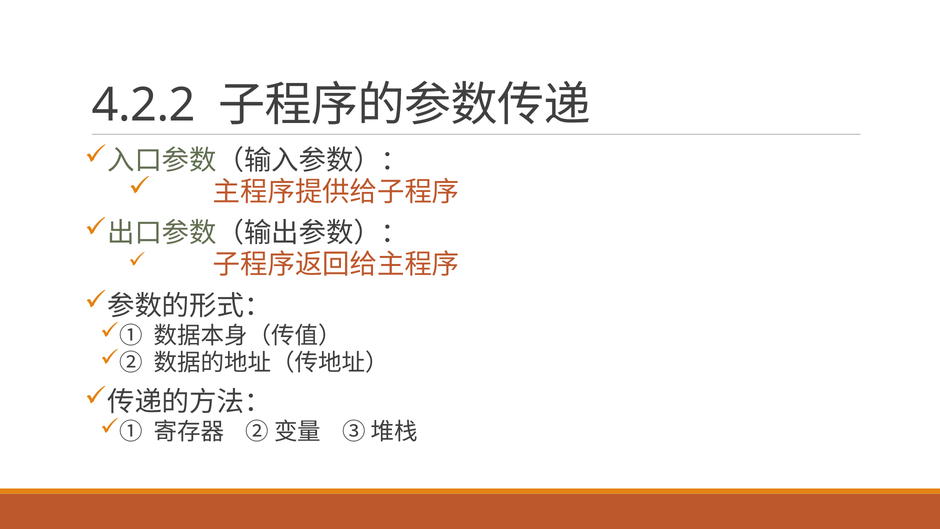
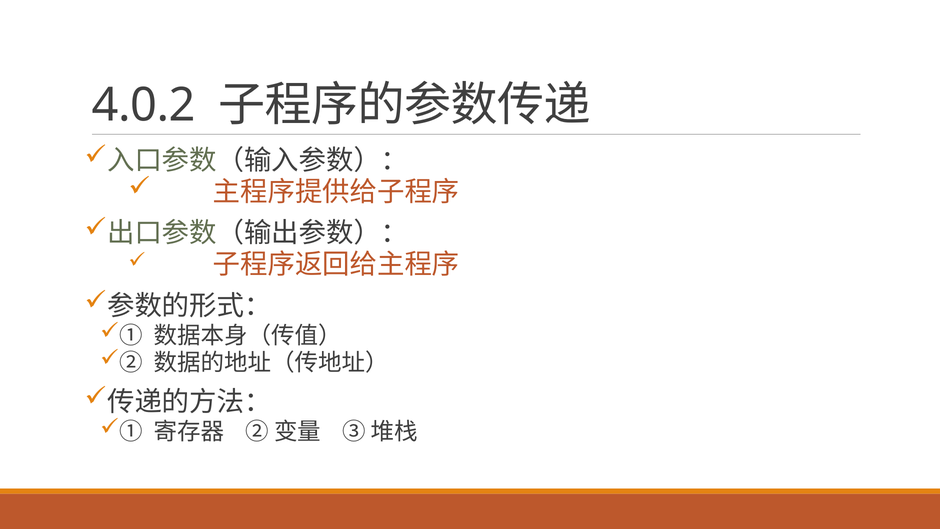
4.2.2: 4.2.2 -> 4.0.2 (144, 105)
